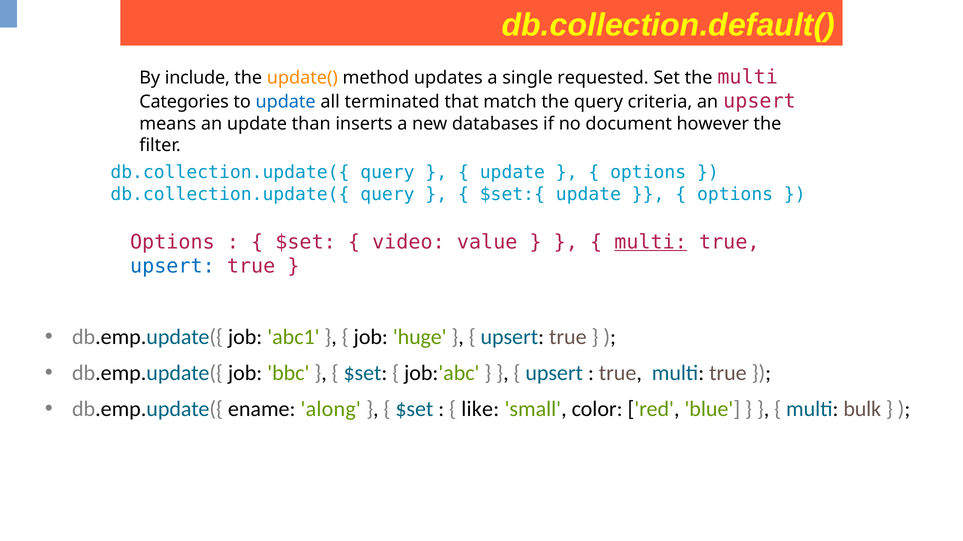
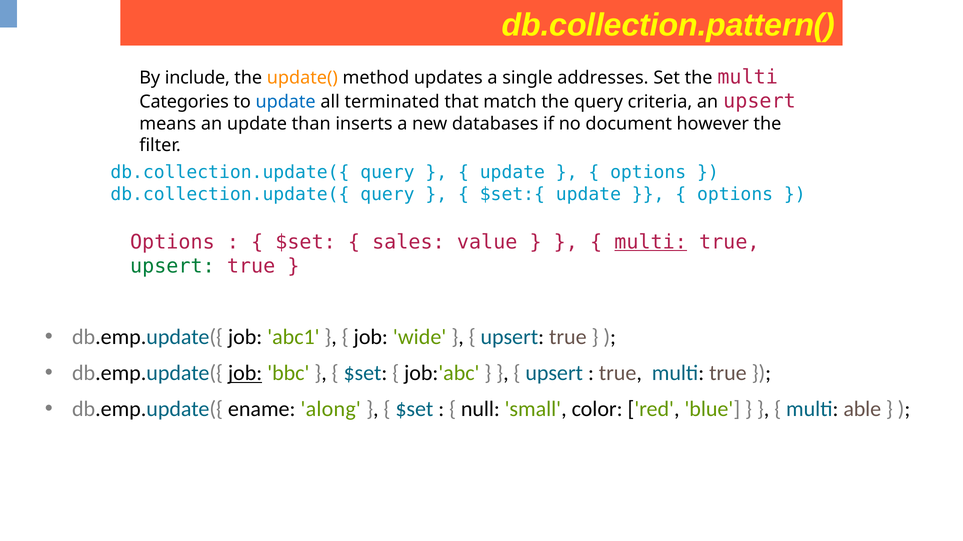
db.collection.default(: db.collection.default( -> db.collection.pattern( (668, 25)
requested: requested -> addresses (603, 78)
video: video -> sales (408, 242)
upsert colour: blue -> green (172, 266)
huge: huge -> wide (420, 337)
job underline: none -> present (245, 373)
like: like -> null (480, 410)
bulk: bulk -> able (862, 410)
